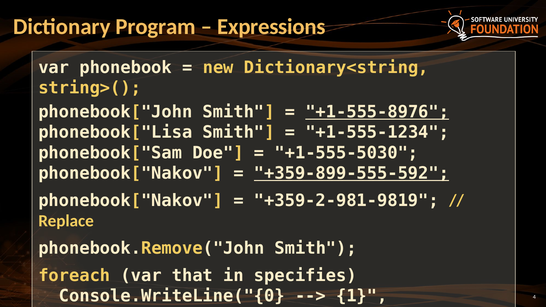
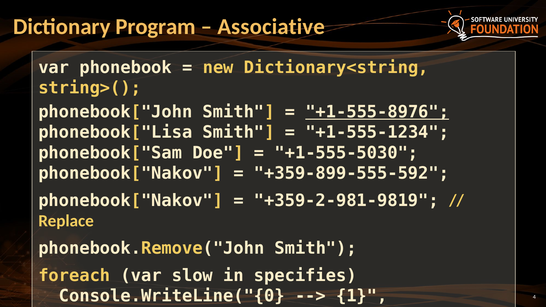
Expressions: Expressions -> Associative (271, 27)
+359-899-555-592 underline: present -> none (351, 173)
that: that -> slow (192, 276)
